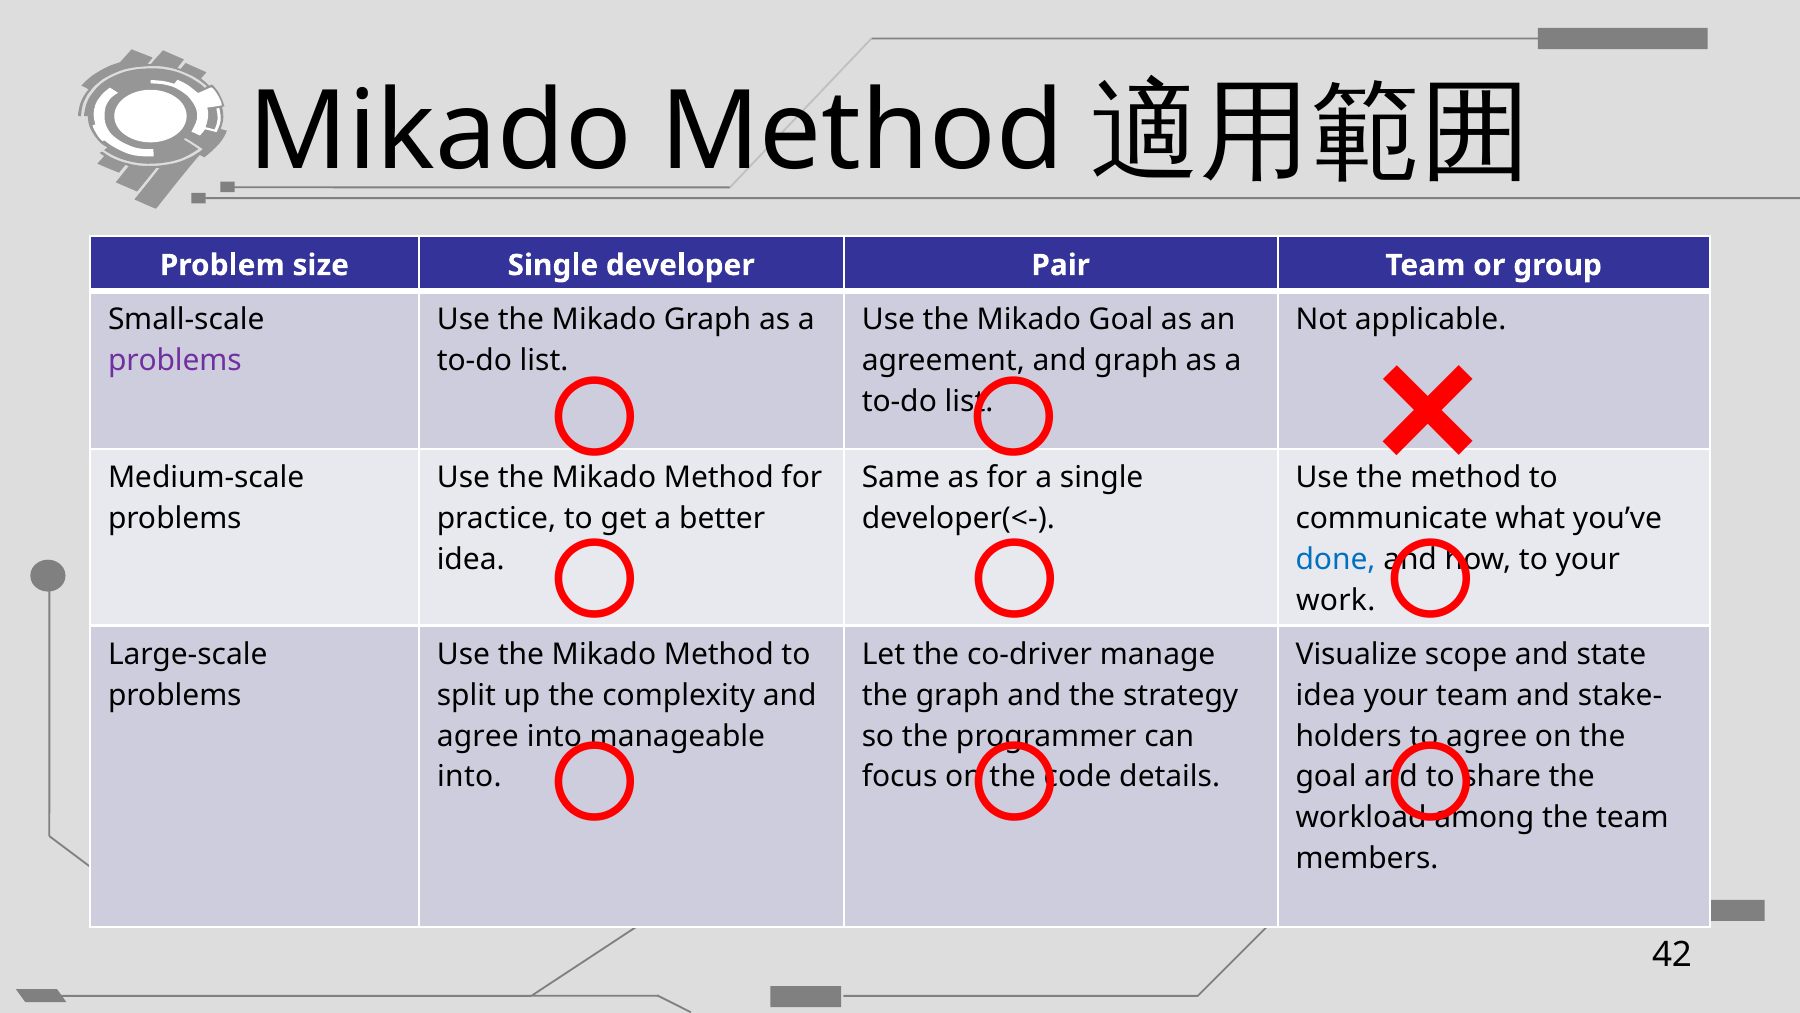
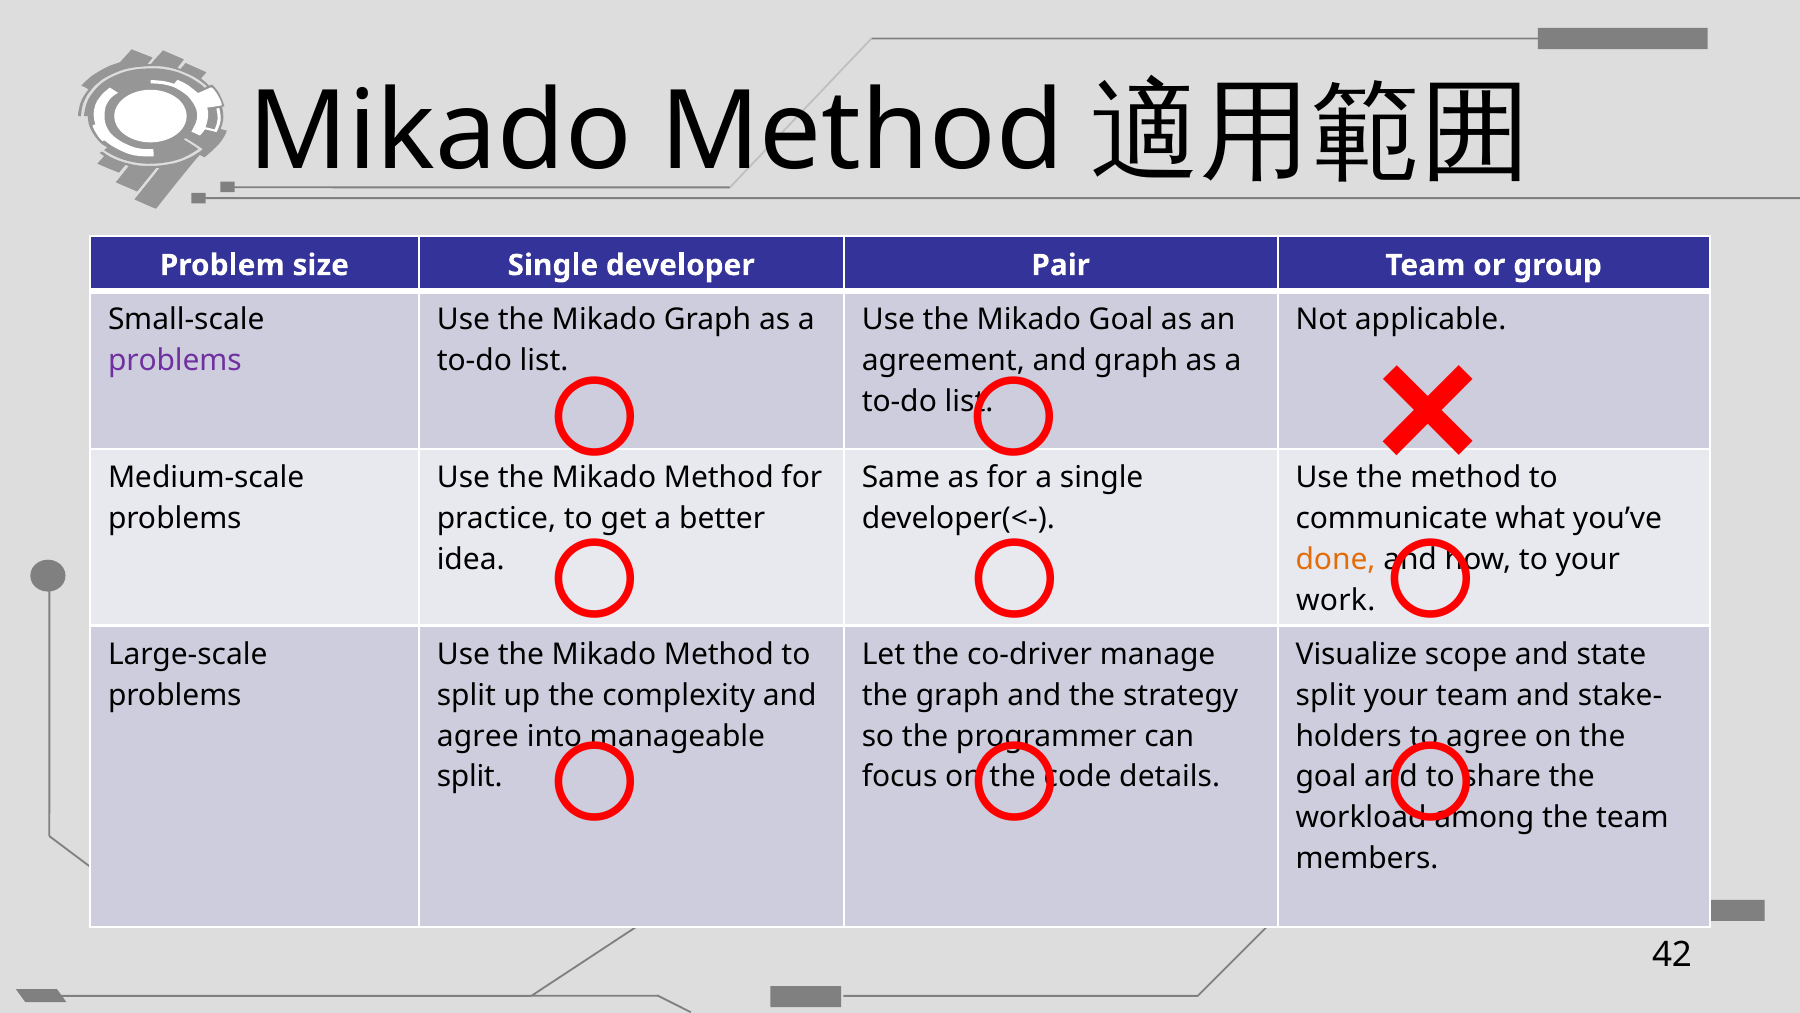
done colour: blue -> orange (1336, 559)
idea: idea -> split (1326, 695)
into: into -> split (470, 777)
